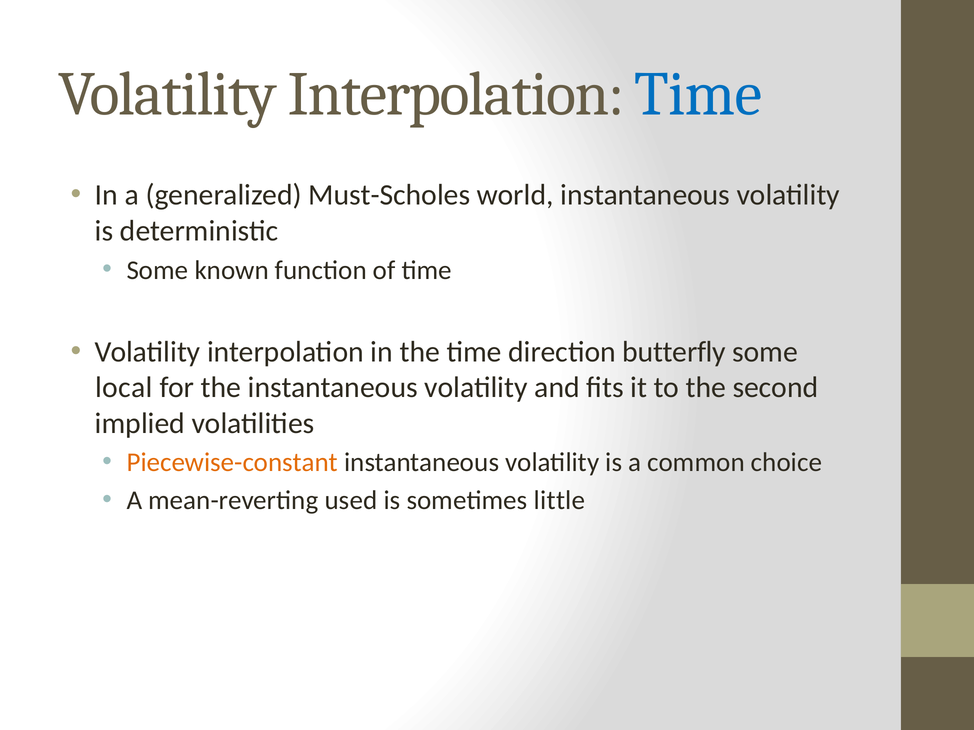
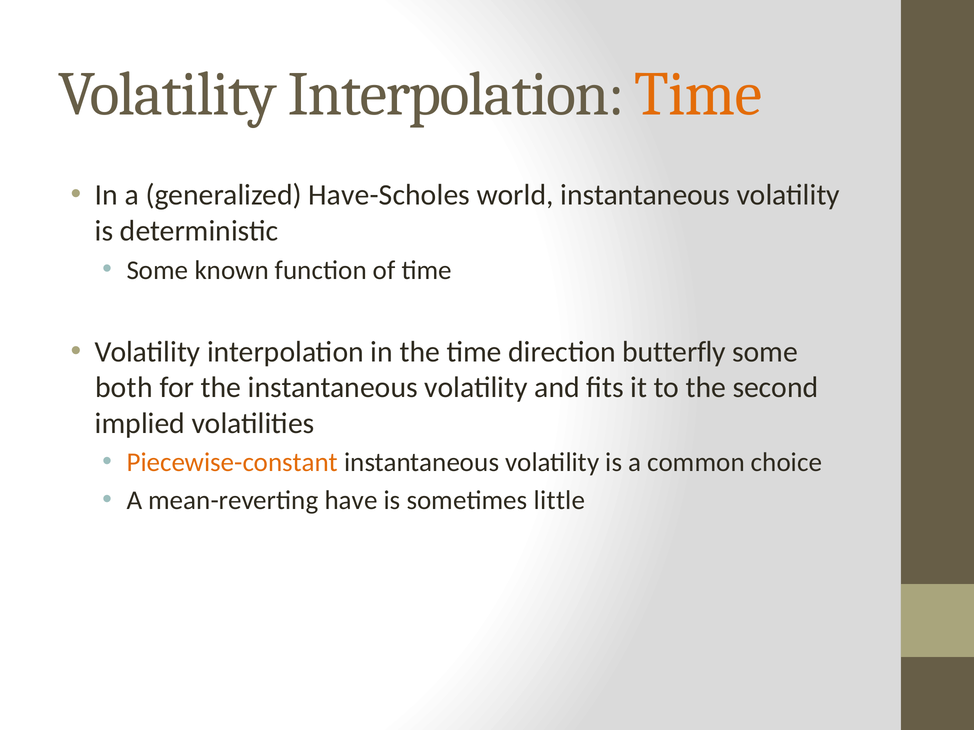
Time colour: blue -> orange (698, 94)
Must-Scholes: Must-Scholes -> Have-Scholes (389, 195)
local: local -> both (124, 388)
used: used -> have (351, 501)
